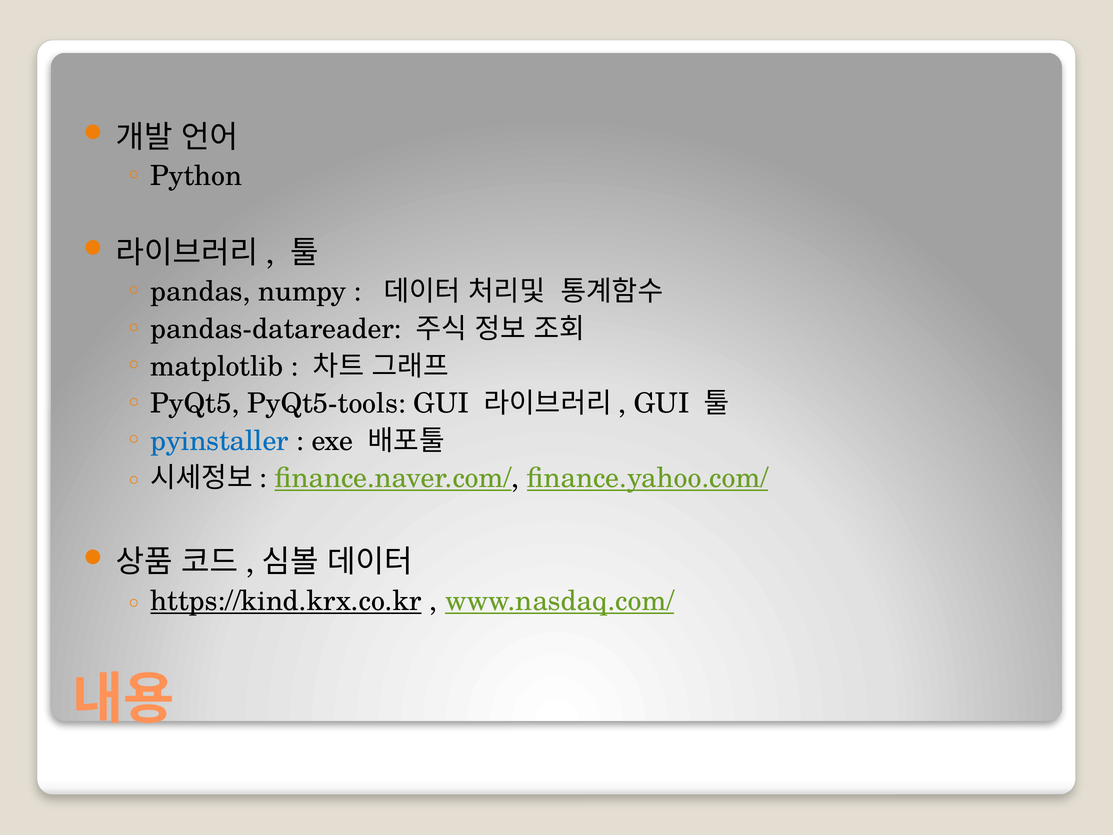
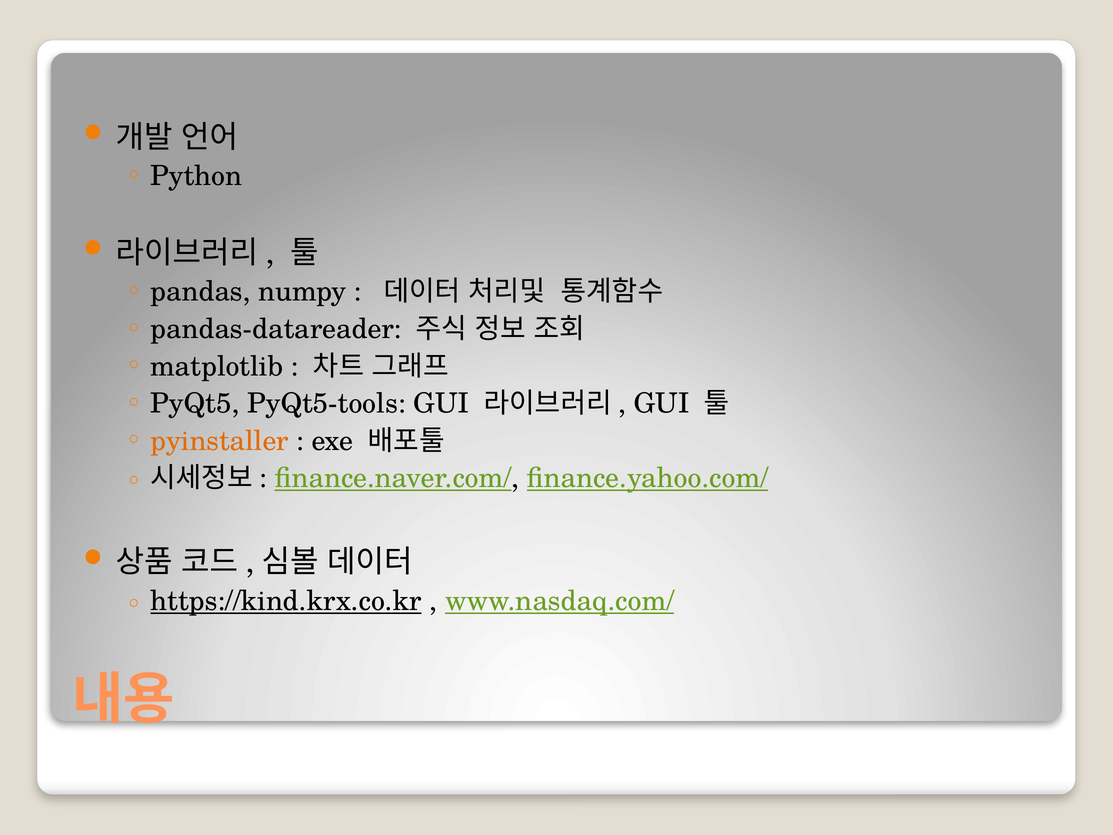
pyinstaller colour: blue -> orange (220, 441)
